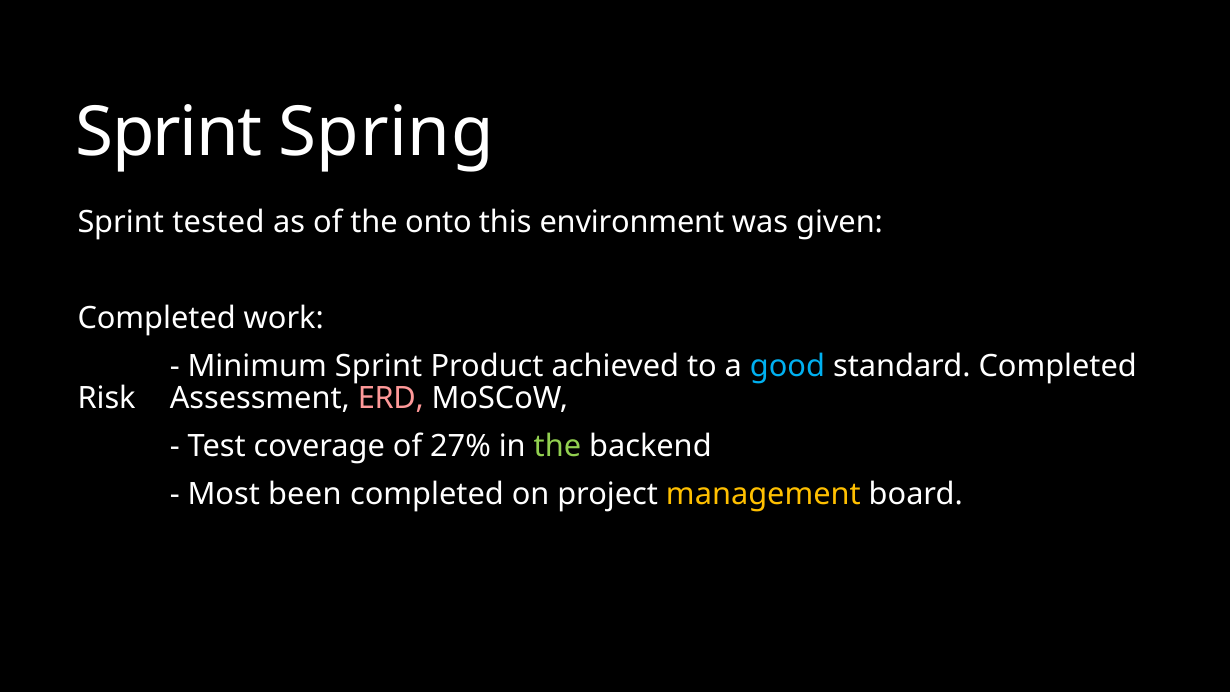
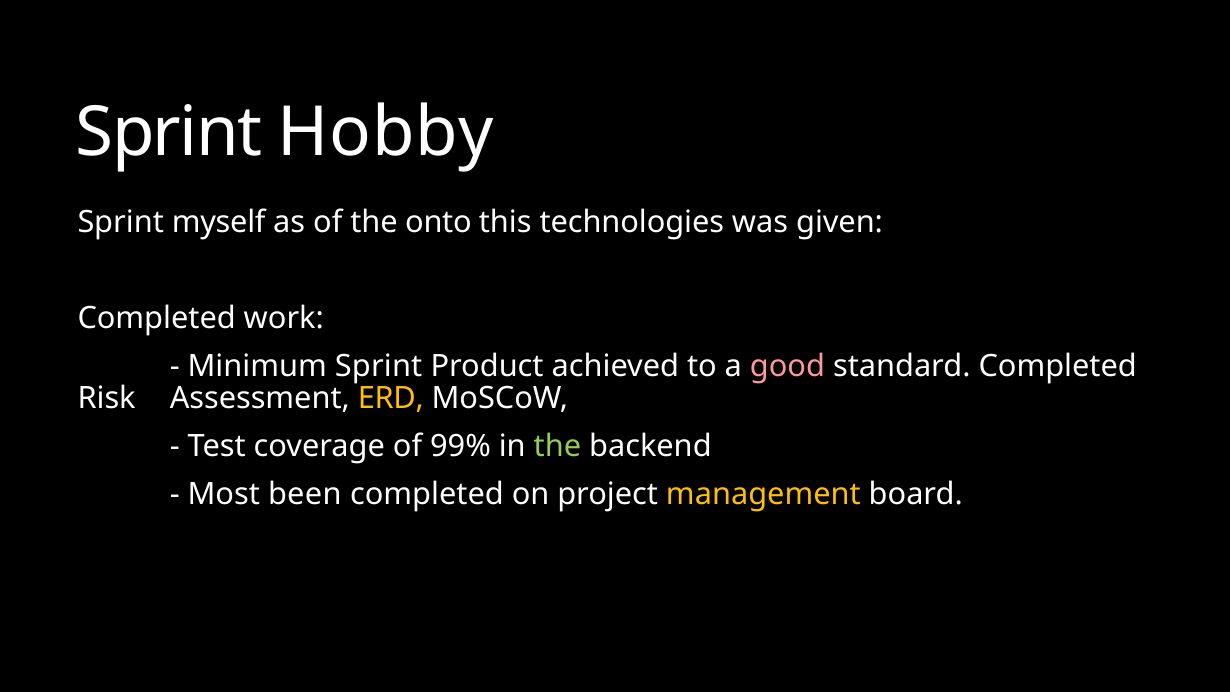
Spring: Spring -> Hobby (386, 132)
tested: tested -> myself (219, 223)
environment: environment -> technologies (632, 223)
good colour: light blue -> pink (787, 367)
ERD colour: pink -> yellow (391, 398)
27%: 27% -> 99% (461, 446)
